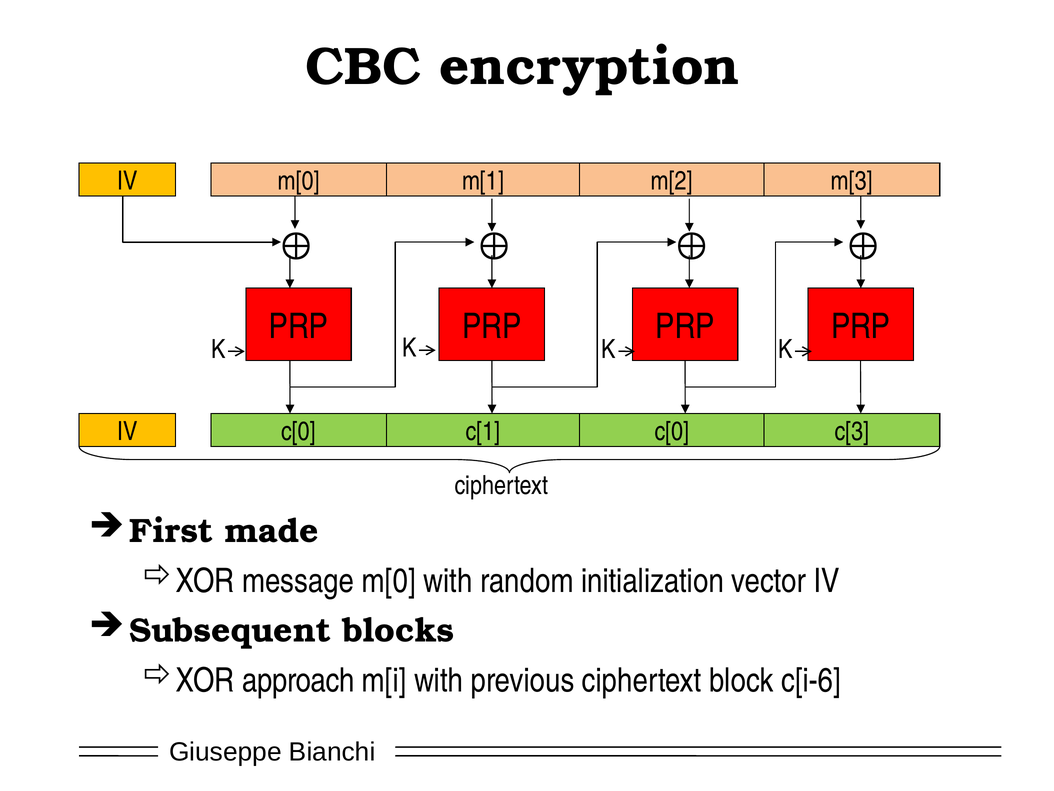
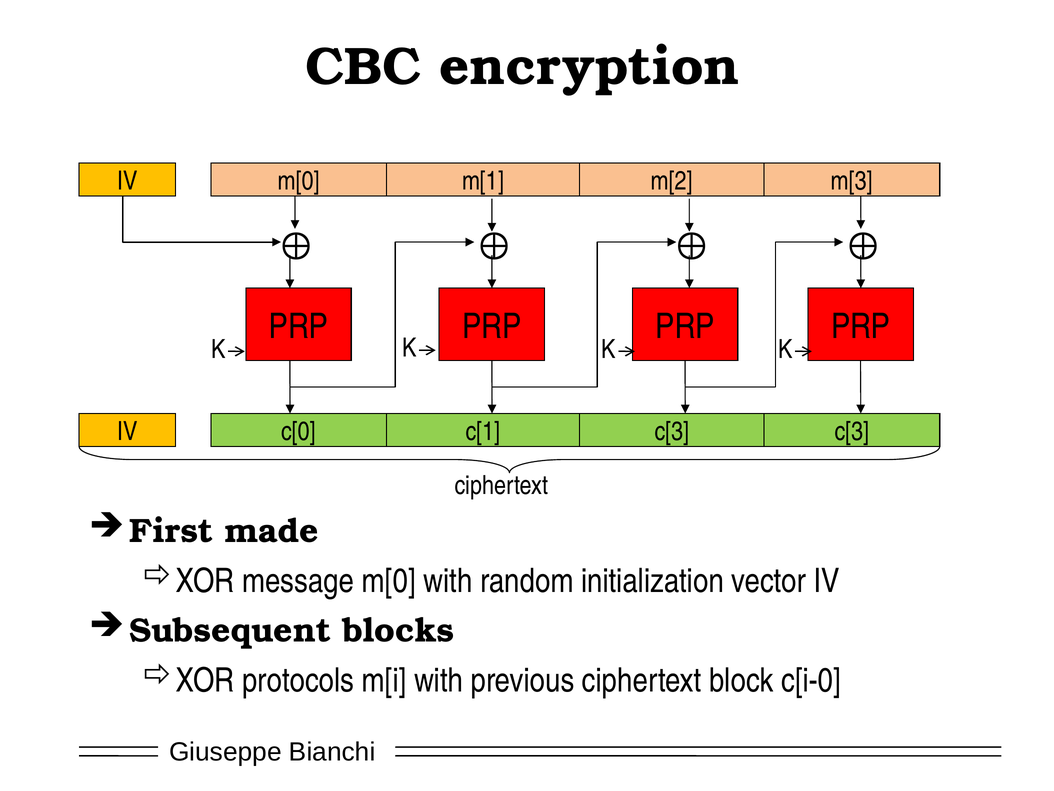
c[1 c[0: c[0 -> c[3 (672, 431)
approach: approach -> protocols (298, 680)
c[i-6: c[i-6 -> c[i-0 (811, 680)
